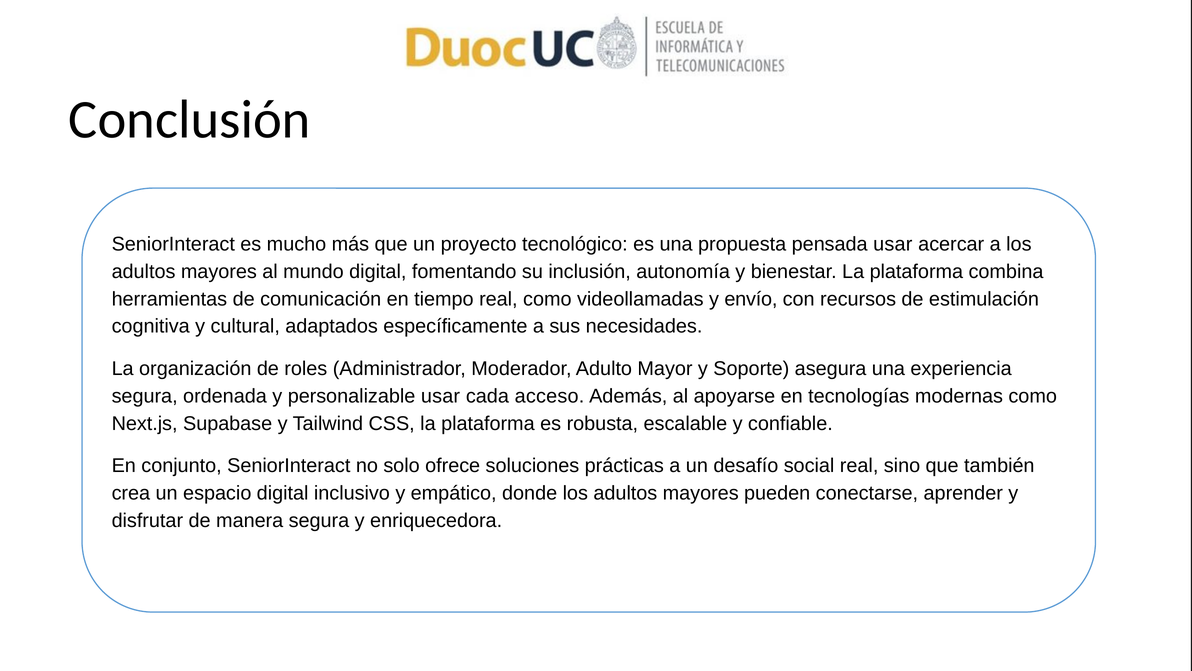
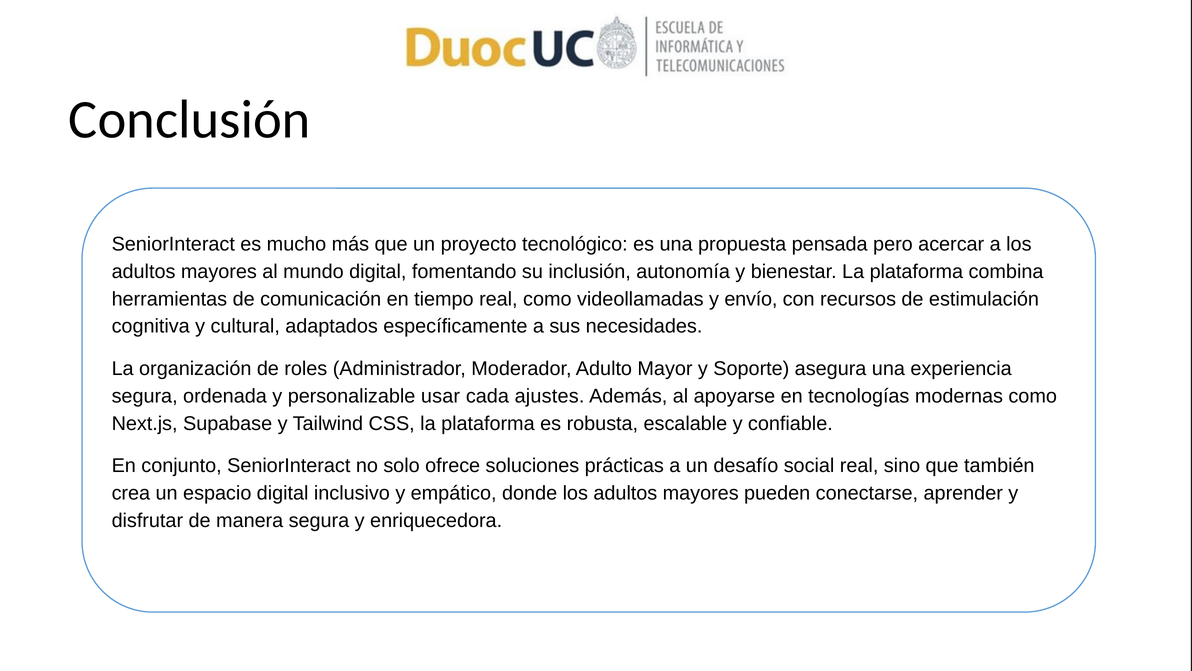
pensada usar: usar -> pero (893, 244)
acceso: acceso -> ajustes (550, 396)
